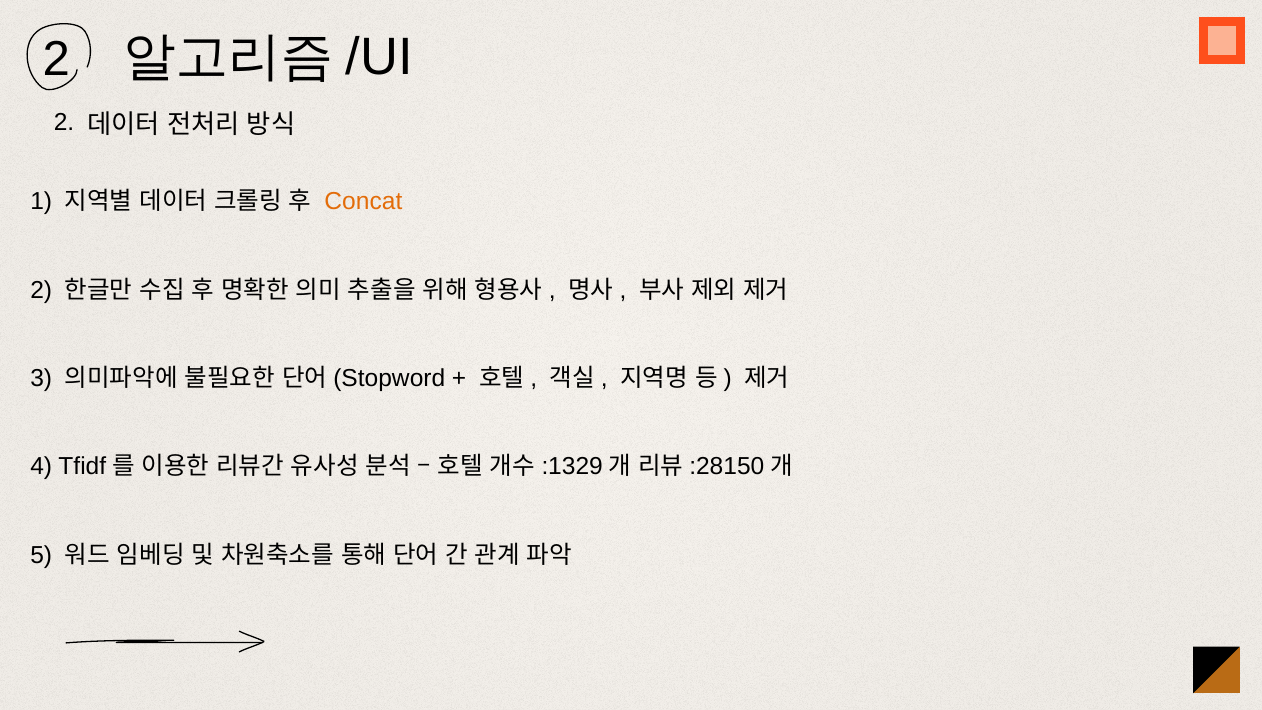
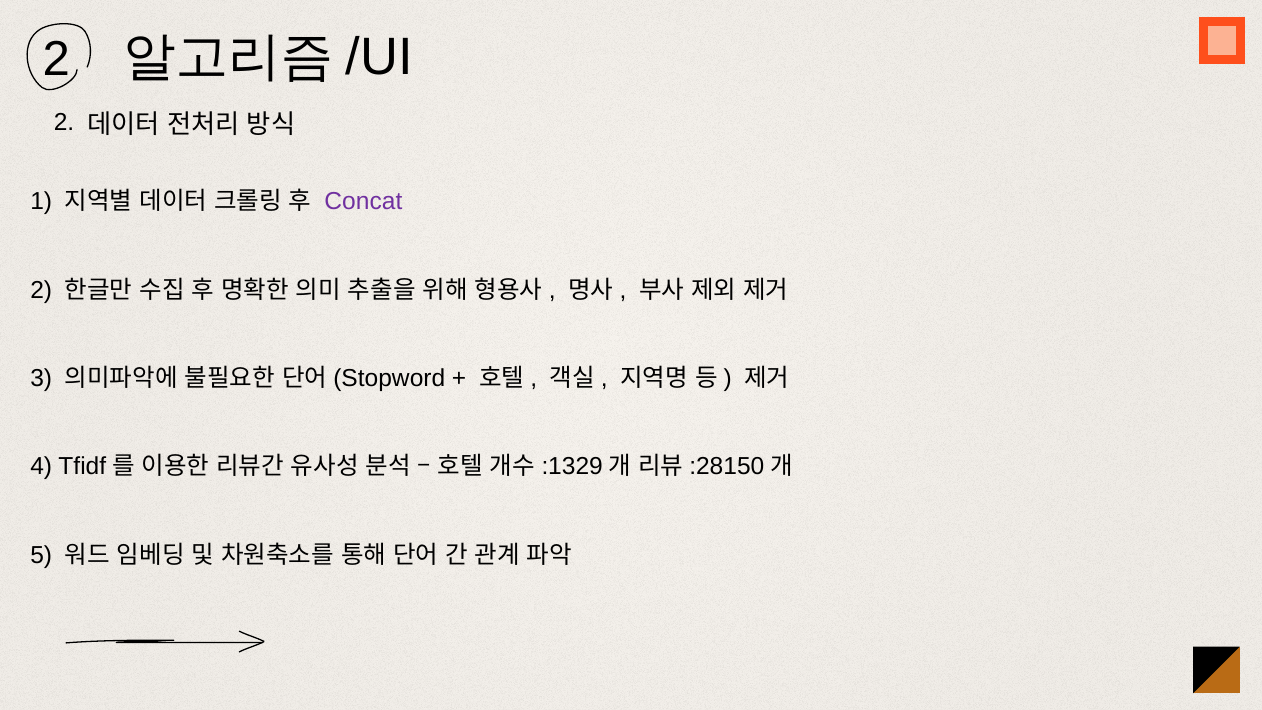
Concat colour: orange -> purple (363, 201)
